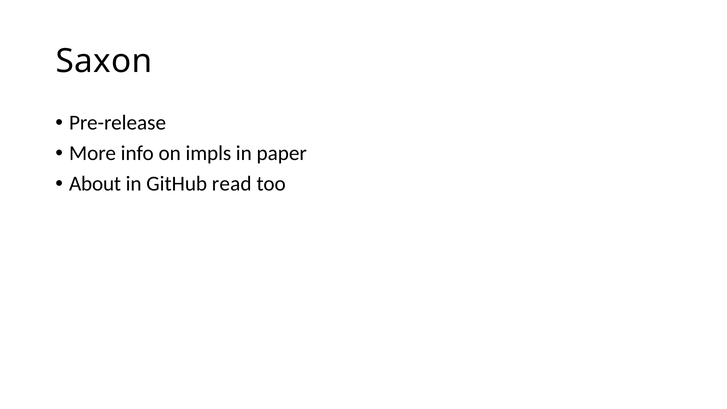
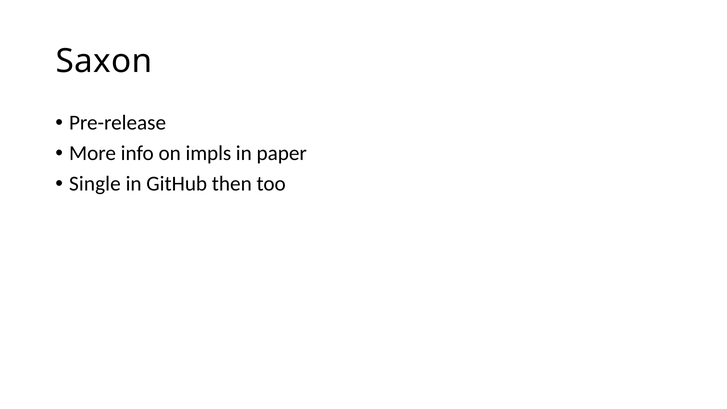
About: About -> Single (95, 184)
read: read -> then (232, 184)
